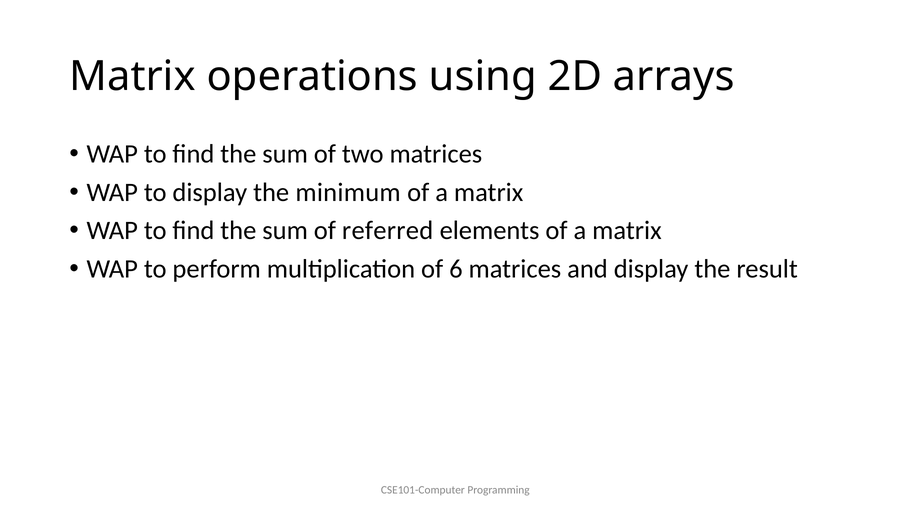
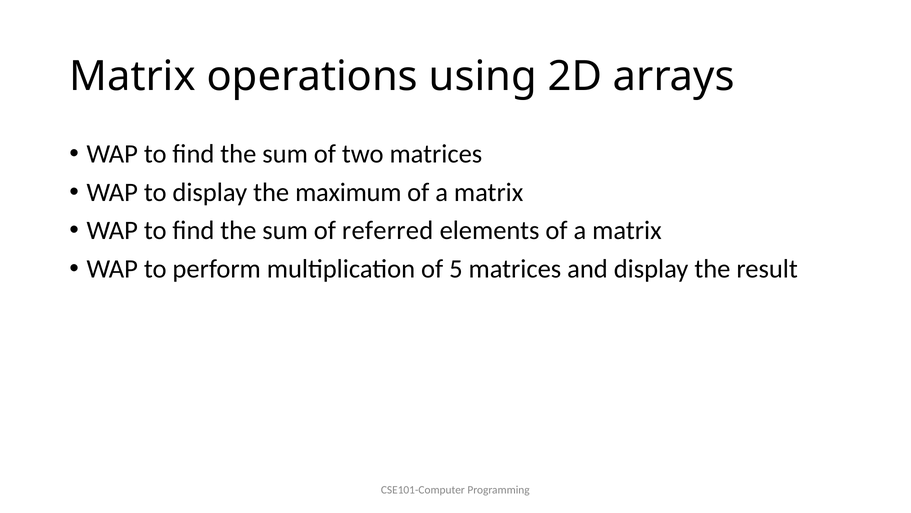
minimum: minimum -> maximum (348, 192)
6: 6 -> 5 (456, 269)
